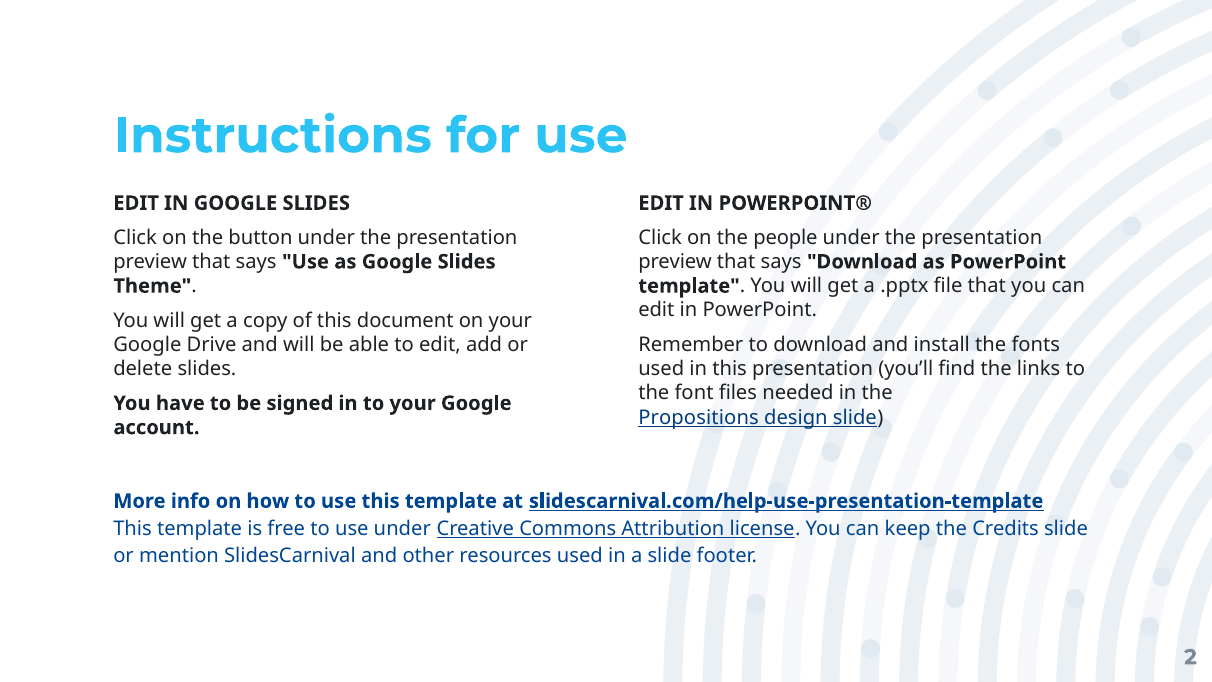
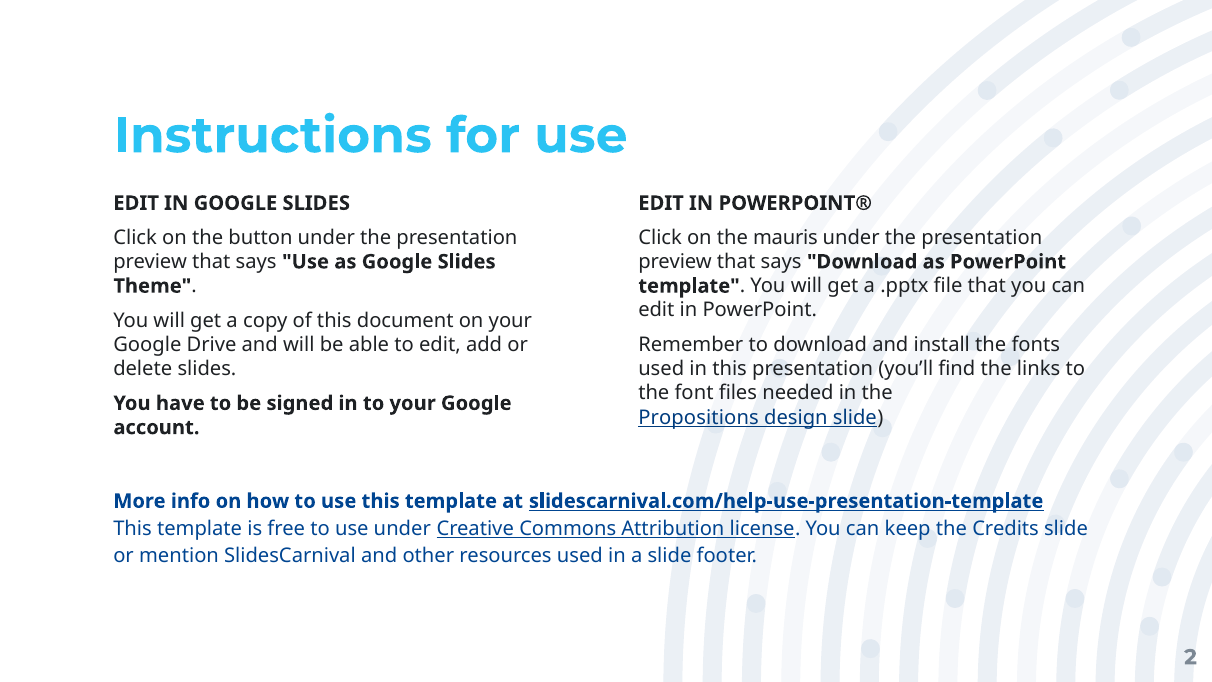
people: people -> mauris (785, 237)
